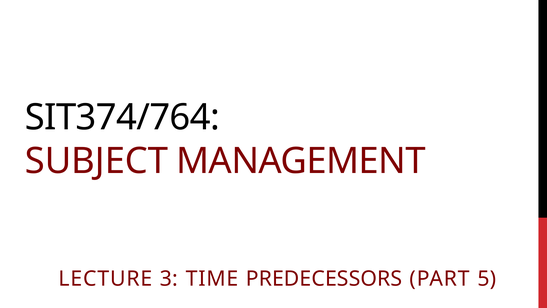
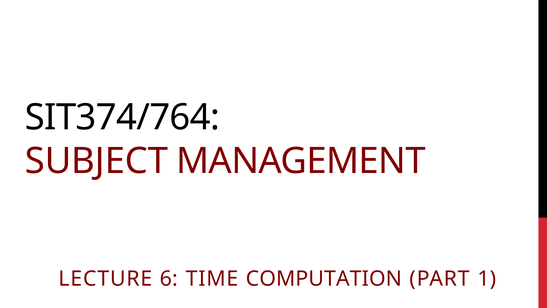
3: 3 -> 6 (169, 278)
PREDECESSORS: PREDECESSORS -> COMPUTATION (324, 278)
5: 5 -> 1 (487, 278)
